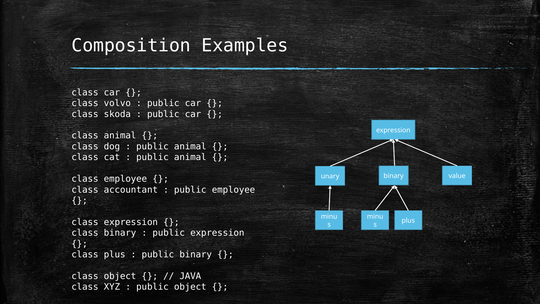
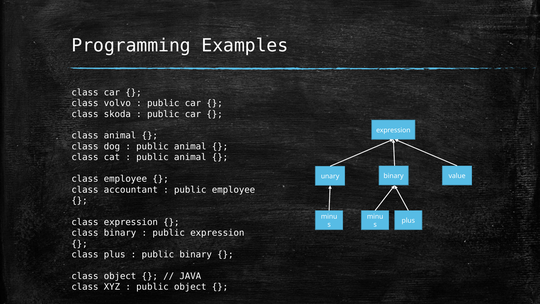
Composition: Composition -> Programming (131, 46)
